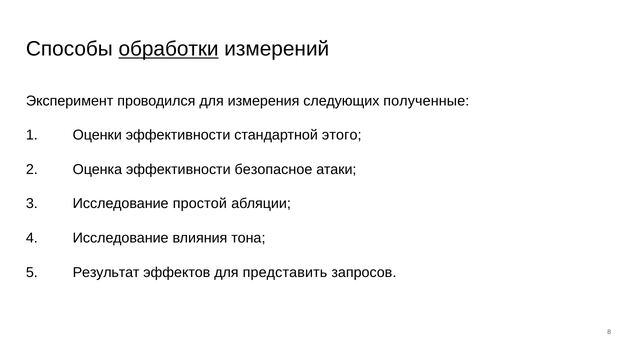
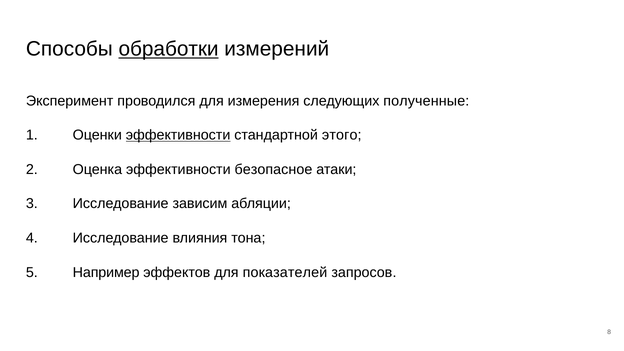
эффективности underline: none -> present (178, 135)
простой: простой -> зависим (200, 204)
Результат: Результат -> Например (106, 272)
представить: представить -> показателей (285, 272)
